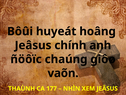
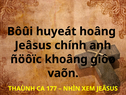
chaúng: chaúng -> khoâng (66, 59)
